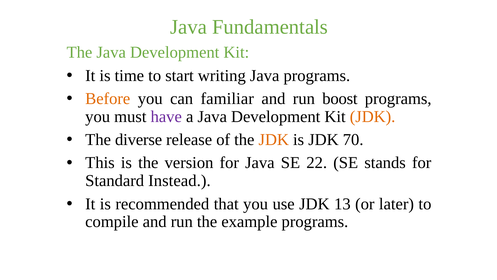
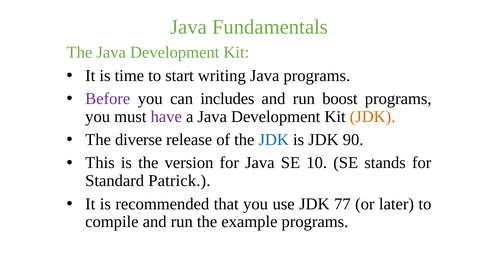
Before colour: orange -> purple (108, 99)
familiar: familiar -> includes (227, 99)
JDK colour: orange -> blue (274, 140)
70: 70 -> 90 (353, 140)
22: 22 -> 10 (317, 163)
Instead: Instead -> Patrick (179, 180)
13: 13 -> 77 (342, 204)
